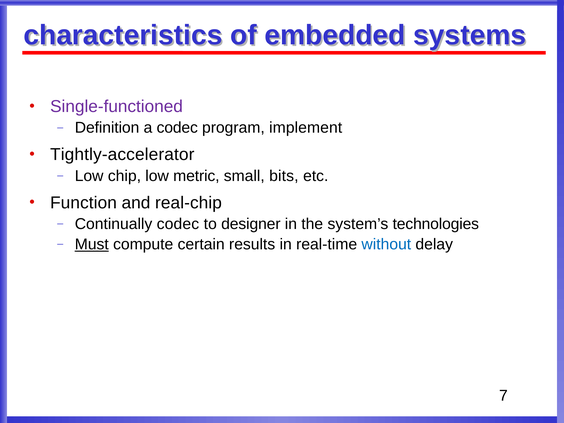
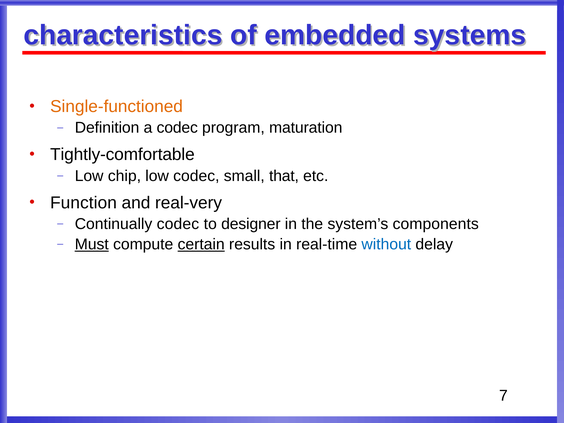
Single-functioned colour: purple -> orange (117, 106)
implement: implement -> maturation (306, 128)
Tightly-accelerator: Tightly-accelerator -> Tightly-comfortable (122, 155)
low metric: metric -> codec (196, 176)
bits: bits -> that (284, 176)
real-chip: real-chip -> real-very (189, 203)
technologies: technologies -> components (436, 224)
certain underline: none -> present (201, 244)
